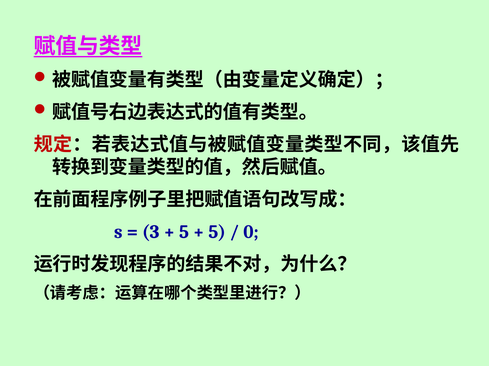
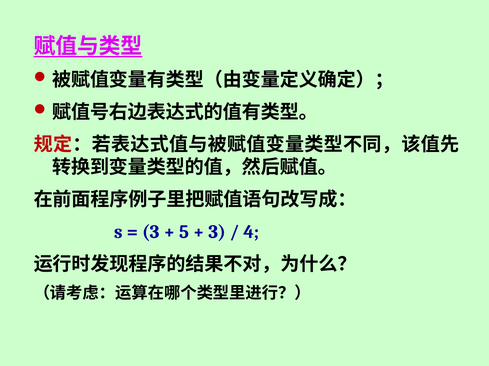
5: 5 -> 3 (217, 232)
0: 0 -> 4 (251, 232)
